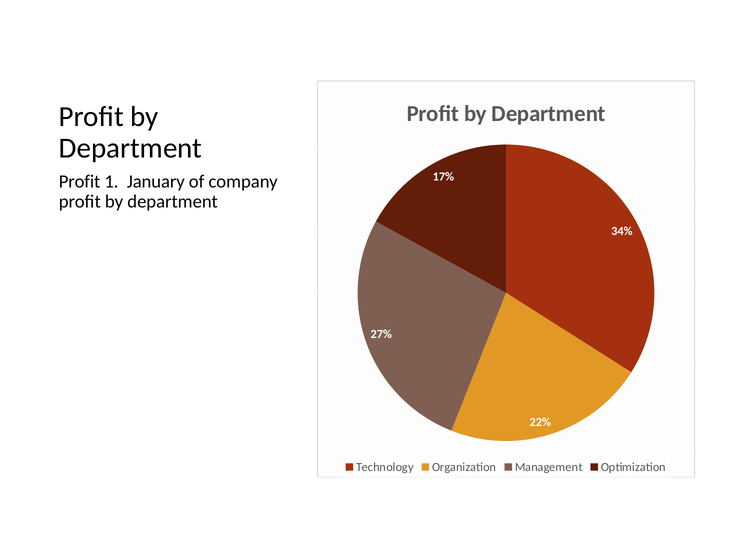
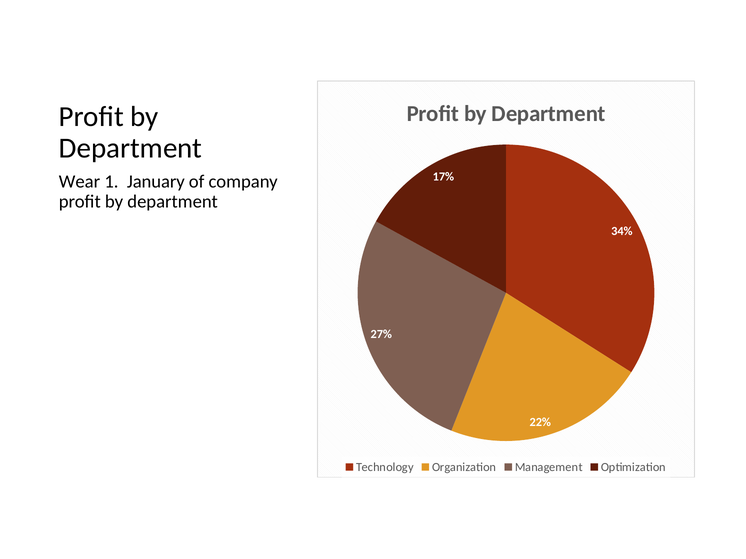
Profit: Profit -> Wear (79, 182)
